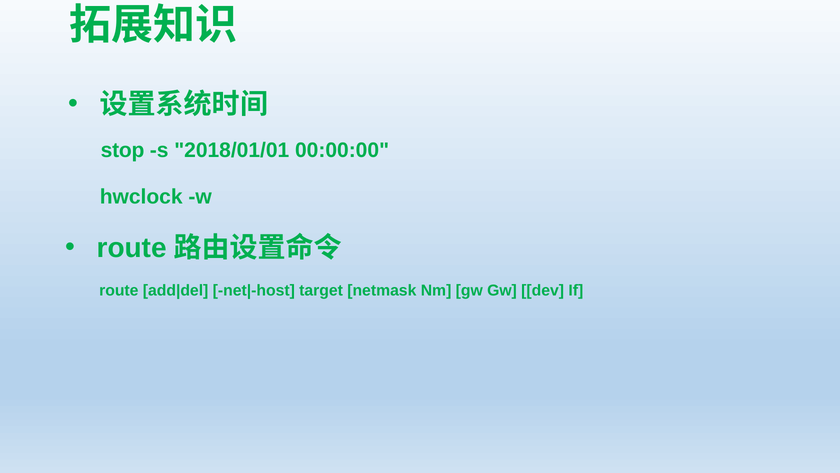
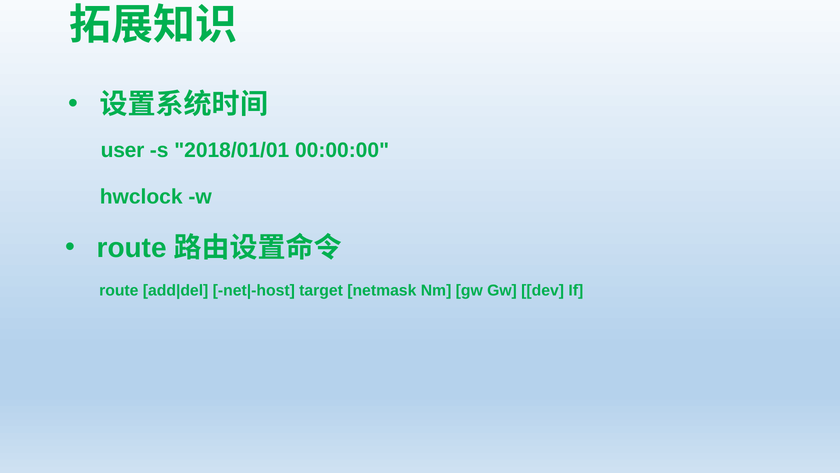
stop: stop -> user (123, 150)
